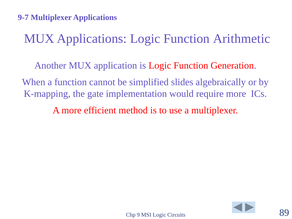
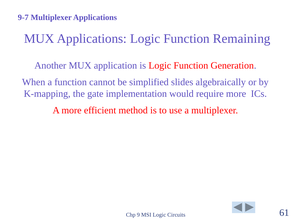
Arithmetic: Arithmetic -> Remaining (242, 39)
89: 89 -> 61 (284, 213)
